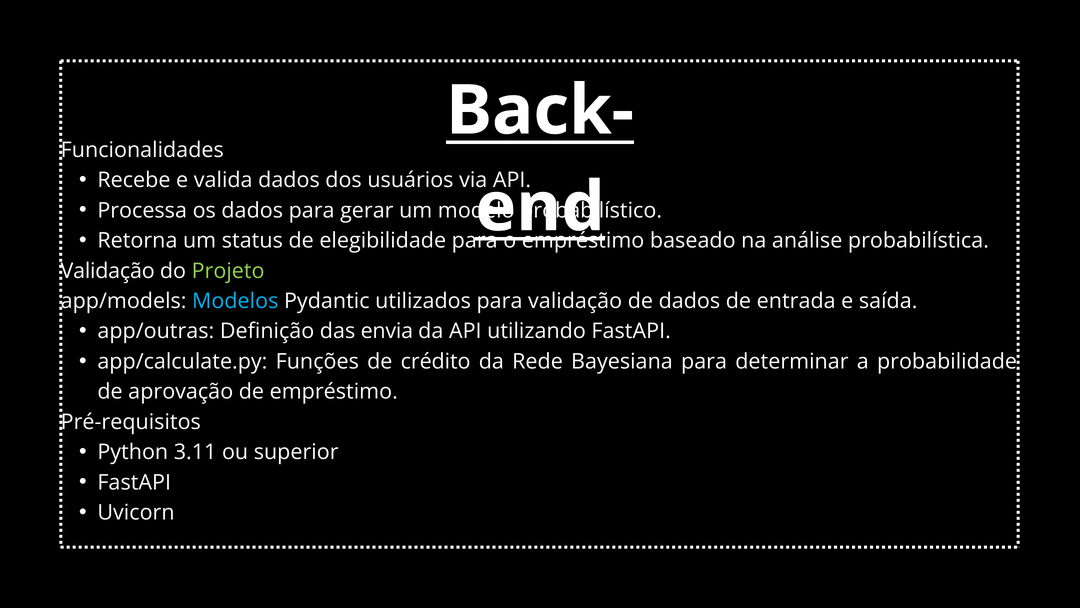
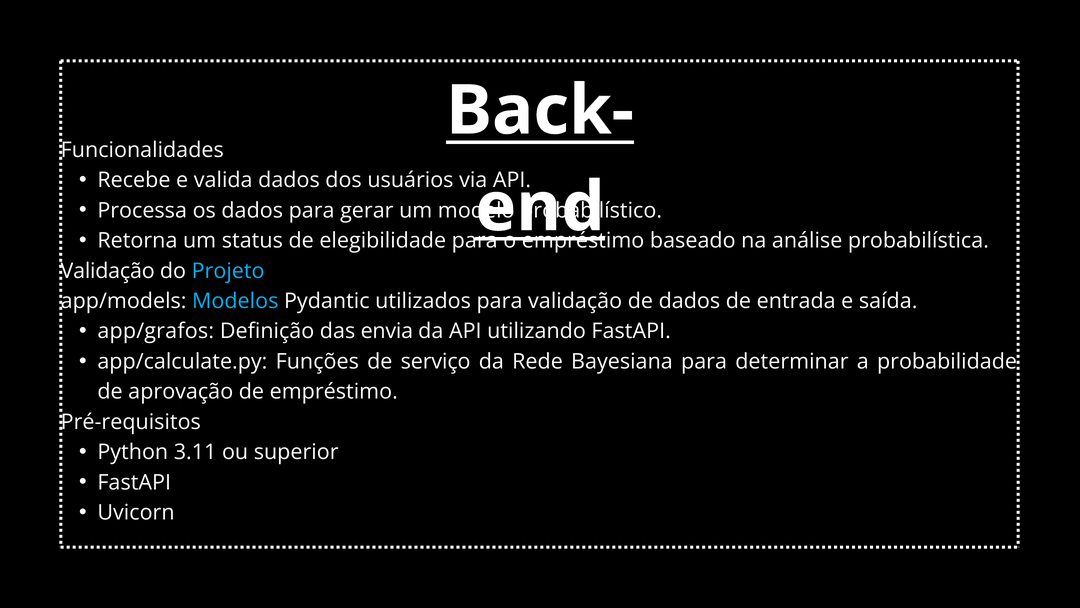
Projeto colour: light green -> light blue (228, 271)
app/outras: app/outras -> app/grafos (156, 331)
crédito: crédito -> serviço (436, 361)
